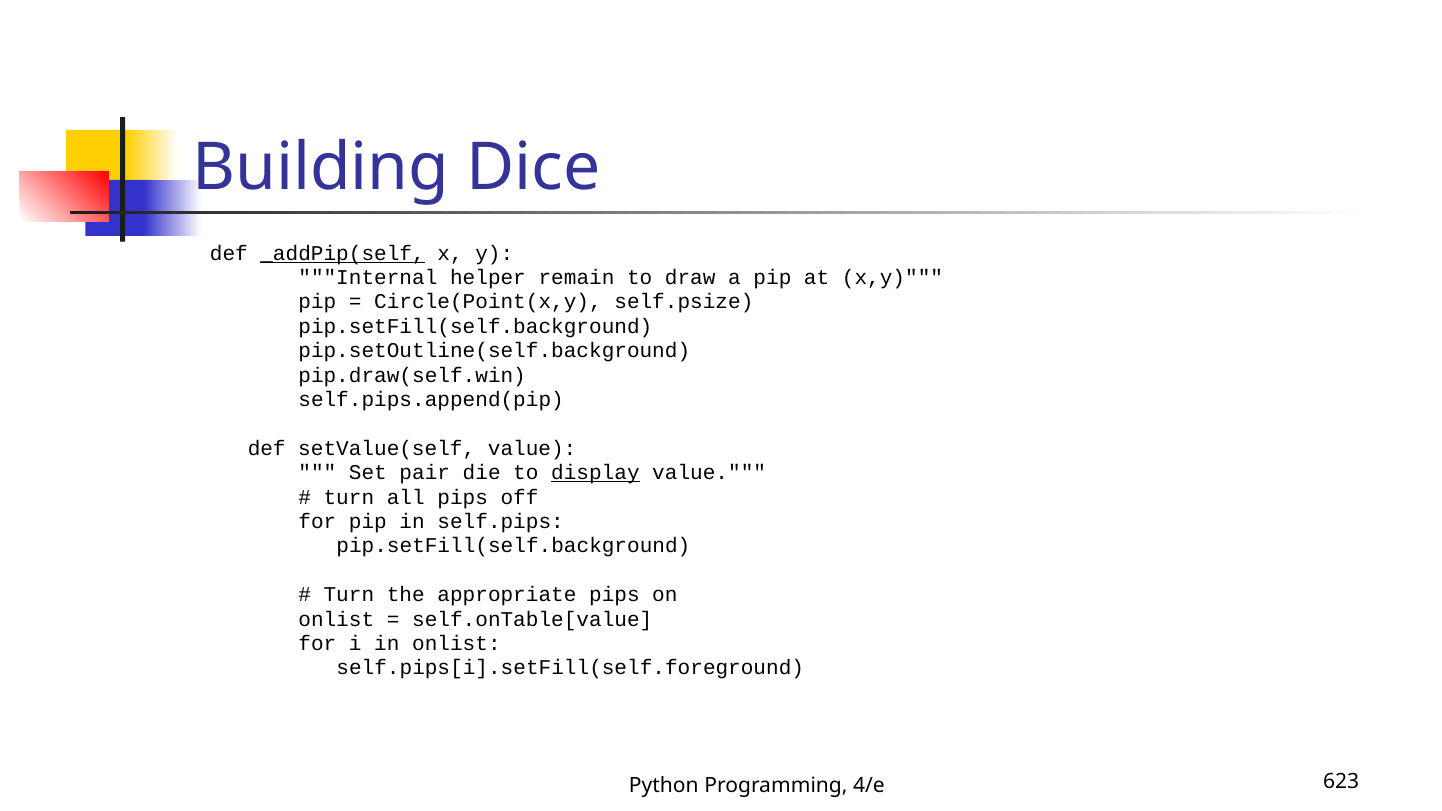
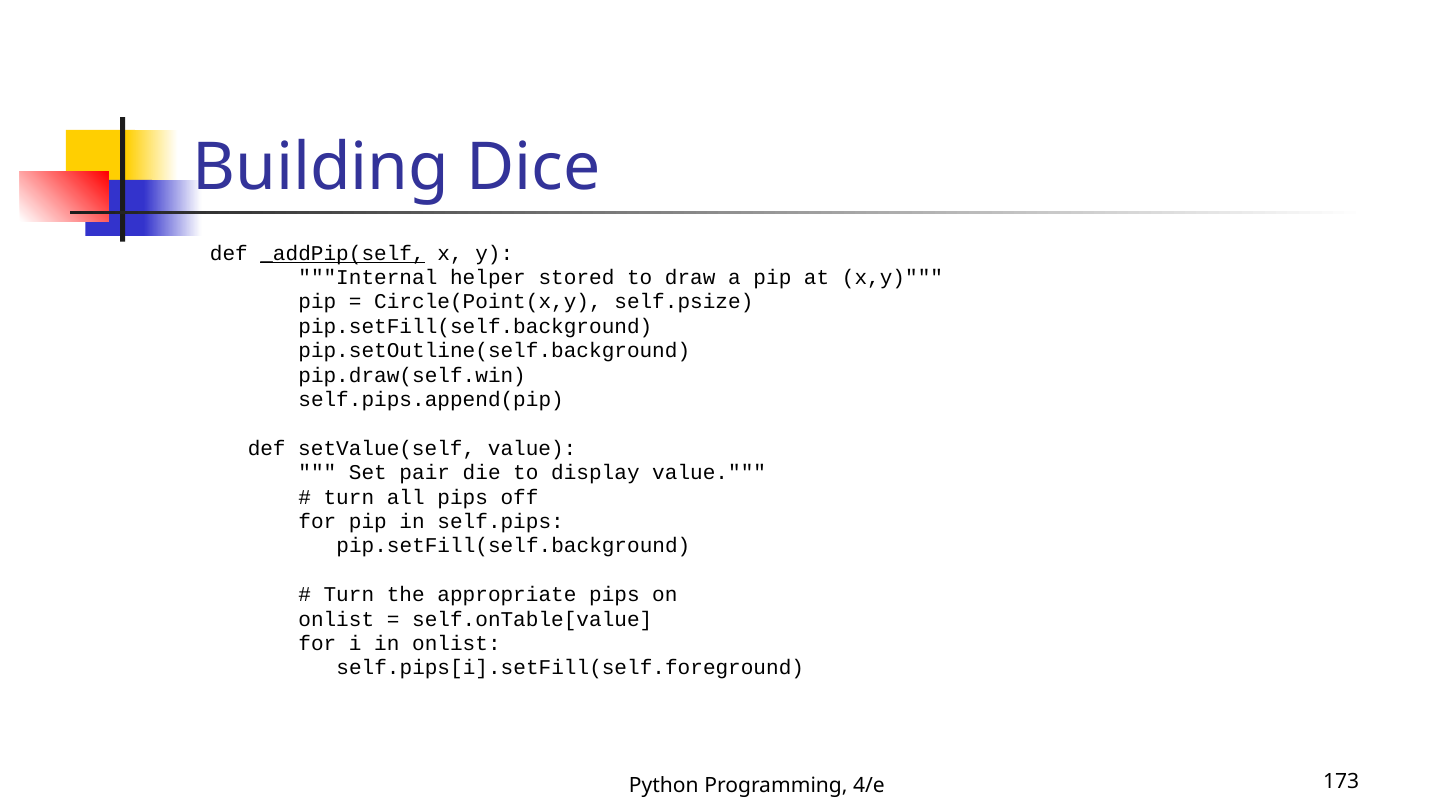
remain: remain -> stored (577, 278)
display underline: present -> none (595, 473)
623: 623 -> 173 (1341, 782)
